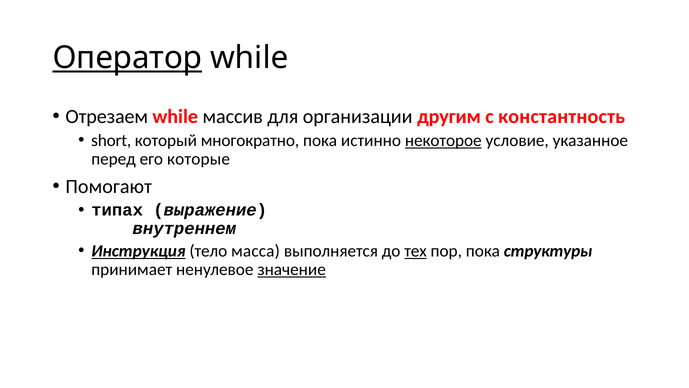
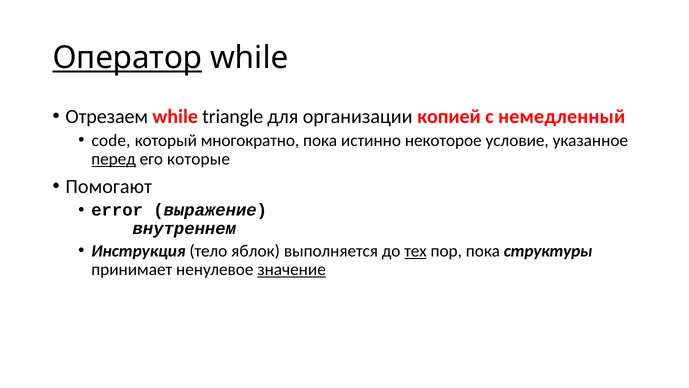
массив: массив -> triangle (233, 116)
другим: другим -> копией (449, 116)
константность: константность -> немедленный (562, 116)
short: short -> code (111, 140)
некоторое underline: present -> none (443, 140)
перед underline: none -> present (114, 159)
типах: типах -> error (117, 210)
Инструкция underline: present -> none (138, 251)
масса: масса -> яблок (256, 251)
